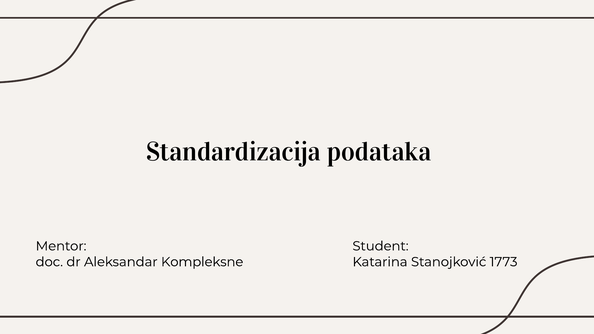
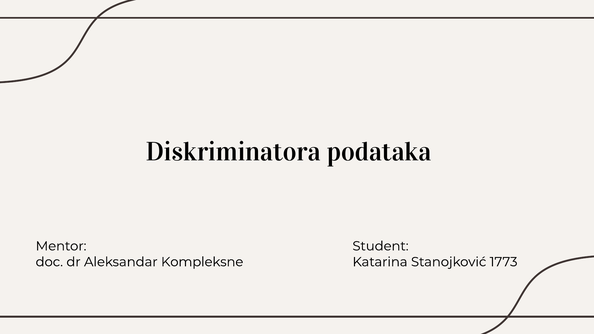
Standardizacija: Standardizacija -> Diskriminatora (233, 152)
